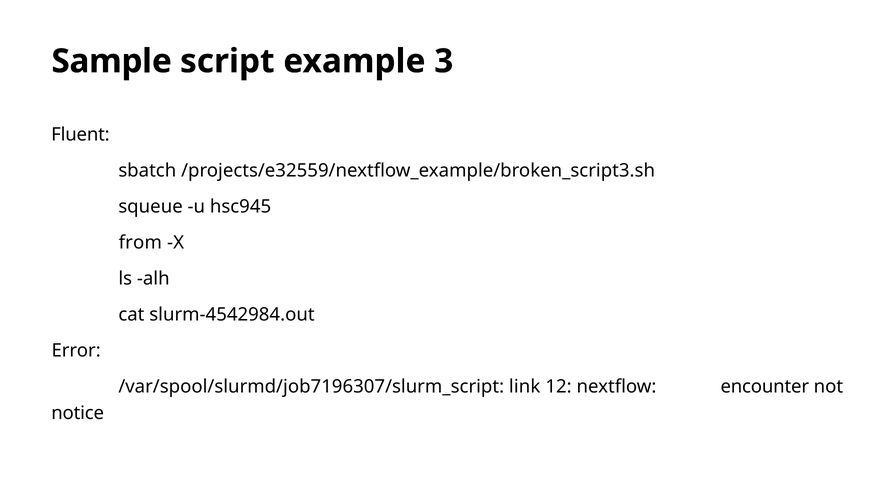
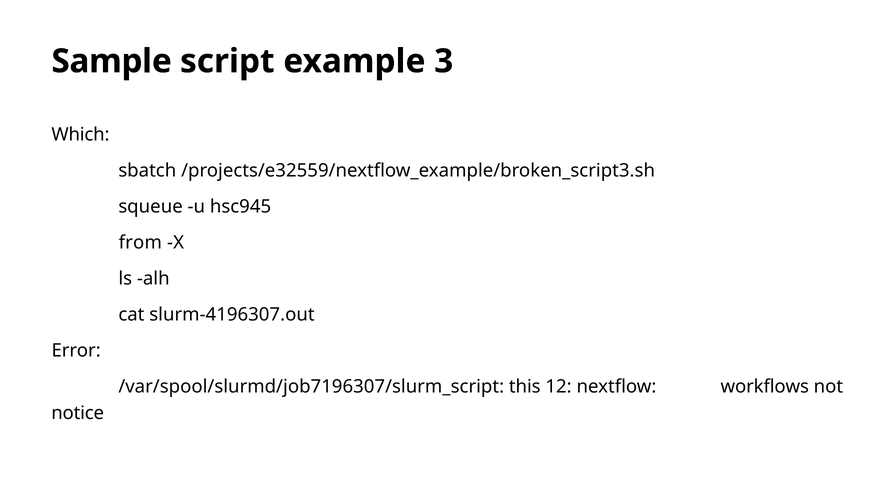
Fluent: Fluent -> Which (80, 135)
slurm-4542984.out: slurm-4542984.out -> slurm-4196307.out (232, 315)
link: link -> this (525, 387)
encounter: encounter -> workflows (765, 387)
